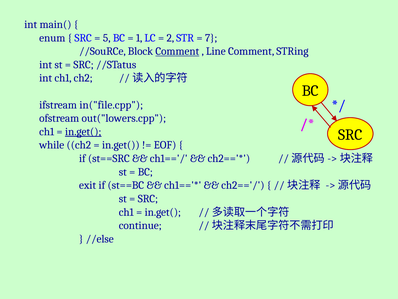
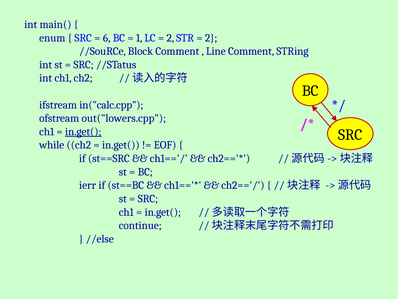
5: 5 -> 6 (107, 38)
7: 7 -> 2 (211, 38)
Comment underline: present -> none (177, 51)
in("file.cpp: in("file.cpp -> in("calc.cpp (111, 105)
exit: exit -> ierr (88, 185)
